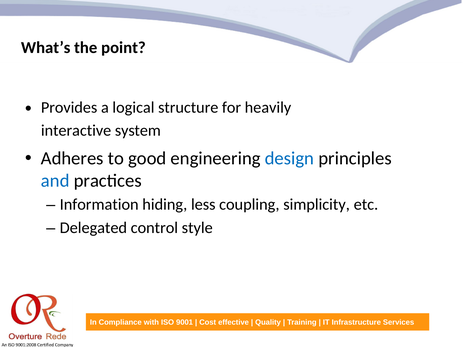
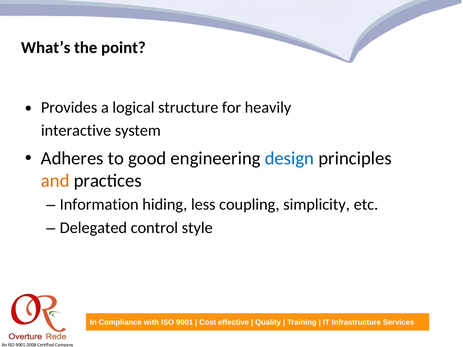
and colour: blue -> orange (55, 181)
